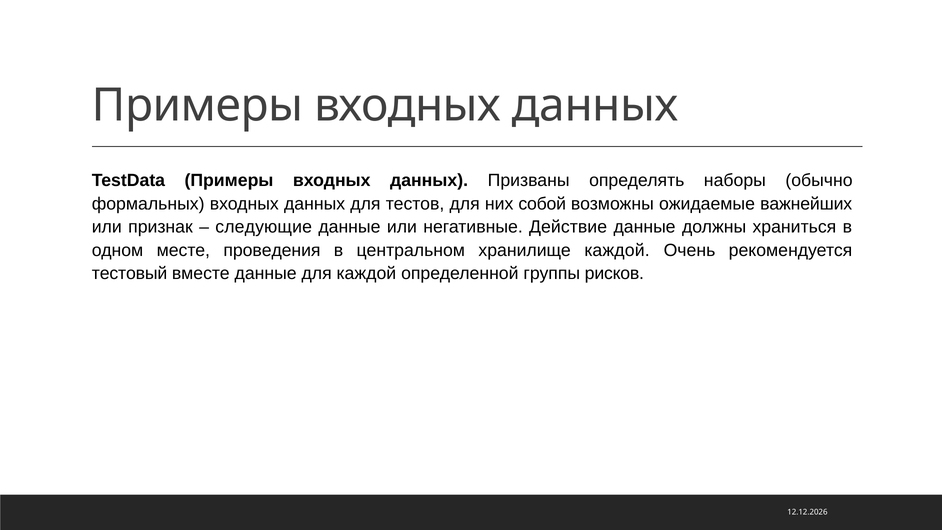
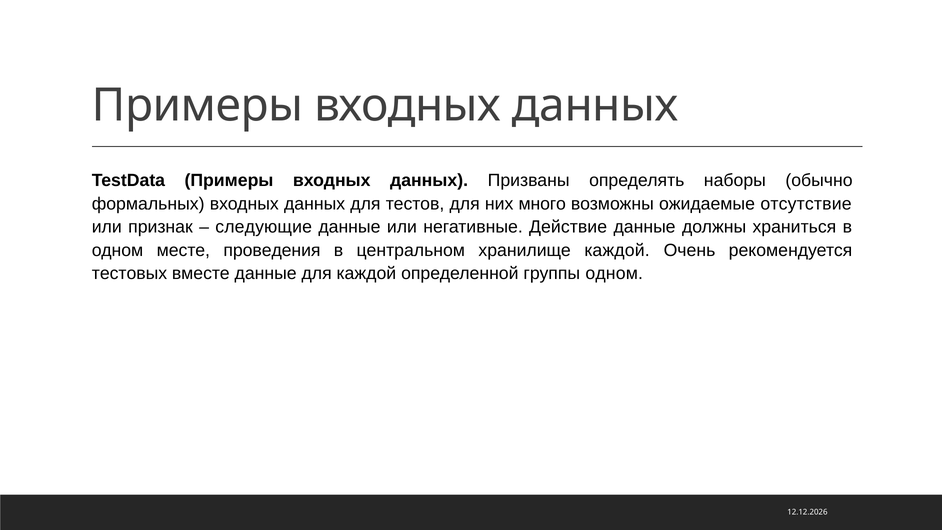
собой: собой -> много (542, 204)
важнейших: важнейших -> отсутствие (806, 204)
тестовый: тестовый -> тестовых (129, 274)
группы рисков: рисков -> одном (614, 274)
